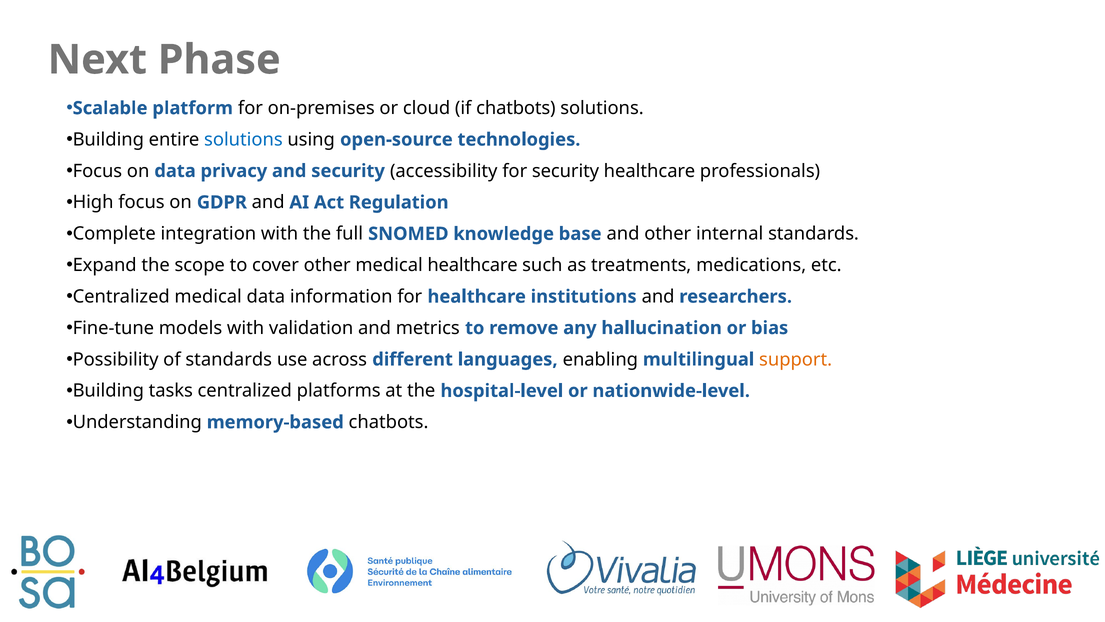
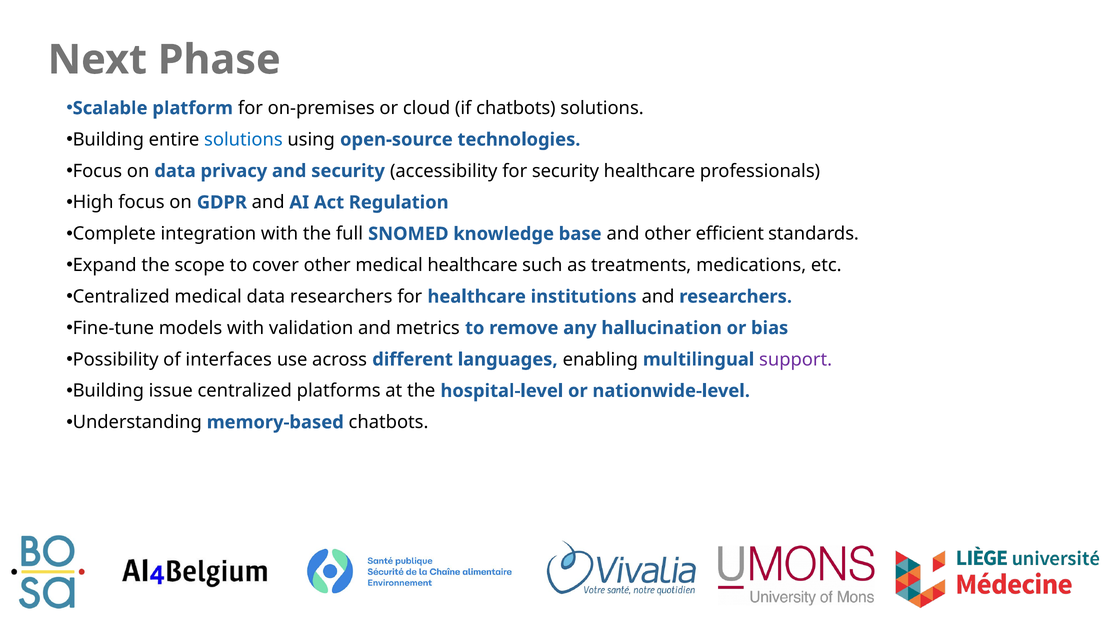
internal: internal -> efficient (730, 234)
data information: information -> researchers (341, 296)
of standards: standards -> interfaces (229, 359)
support colour: orange -> purple (796, 359)
tasks: tasks -> issue (171, 391)
